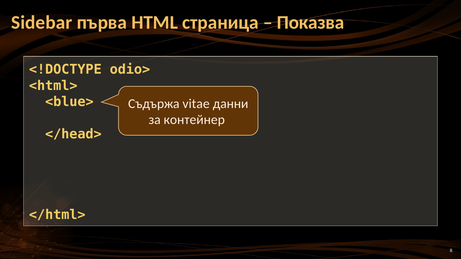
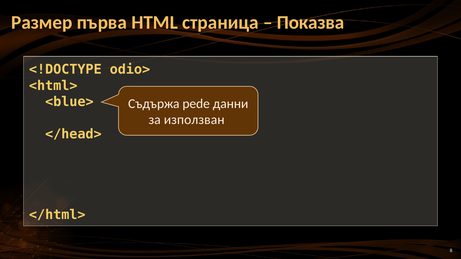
Sidebar: Sidebar -> Размер (42, 22)
vitae: vitae -> pede (196, 104)
контейнер: контейнер -> използван (194, 120)
